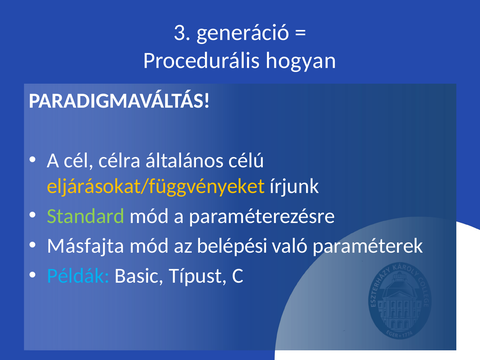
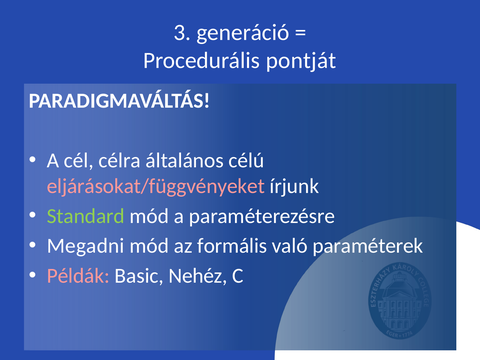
hogyan: hogyan -> pontját (301, 60)
eljárásokat/függvényeket colour: yellow -> pink (156, 186)
Másfajta: Másfajta -> Megadni (86, 246)
belépési: belépési -> formális (232, 246)
Példák colour: light blue -> pink (78, 276)
Típust: Típust -> Nehéz (198, 276)
